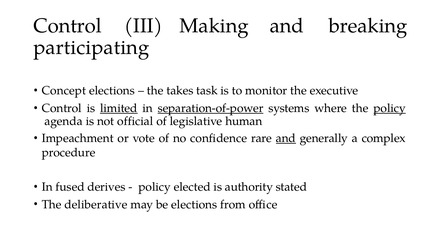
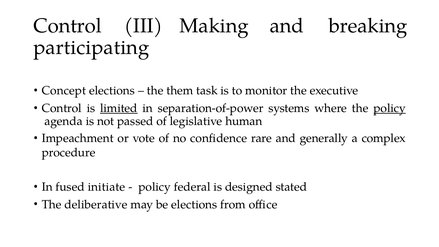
takes: takes -> them (180, 91)
separation-of-power underline: present -> none (211, 108)
official: official -> passed (135, 121)
and underline: present -> none (286, 138)
derives: derives -> initiate (106, 187)
elected: elected -> federal (192, 187)
authority: authority -> designed (249, 187)
